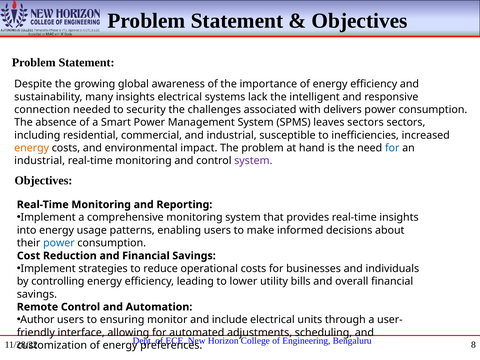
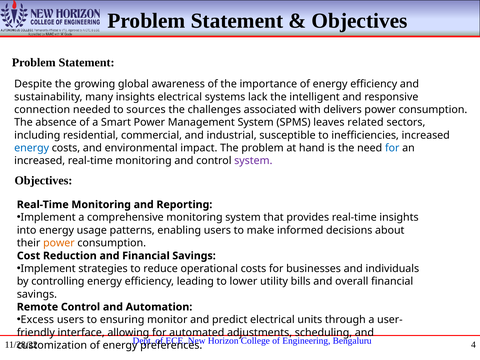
security: security -> sources (146, 110)
leaves sectors: sectors -> related (365, 122)
energy colour: orange -> blue (32, 148)
industrial: industrial -> increased (40, 161)
power colour: blue -> orange (59, 243)
Author: Author -> Excess (37, 320)
include: include -> predict (230, 320)
8: 8 -> 4 (473, 345)
